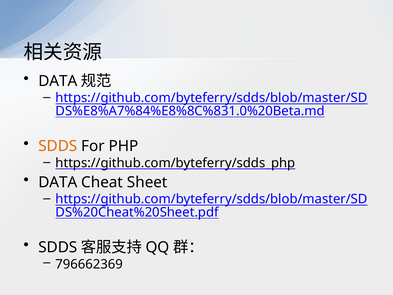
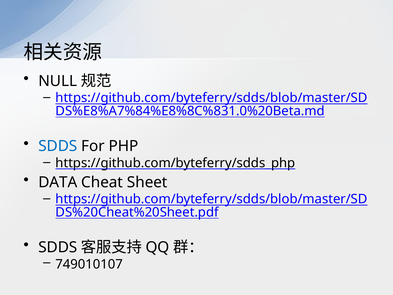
DATA: DATA -> NULL (58, 81)
SDDS colour: orange -> blue (58, 146)
796662369: 796662369 -> 749010107 (89, 264)
